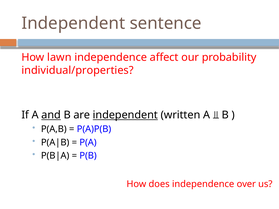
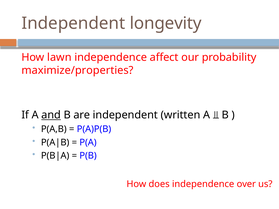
sentence: sentence -> longevity (166, 23)
individual/properties: individual/properties -> maximize/properties (77, 70)
independent underline: present -> none (125, 115)
